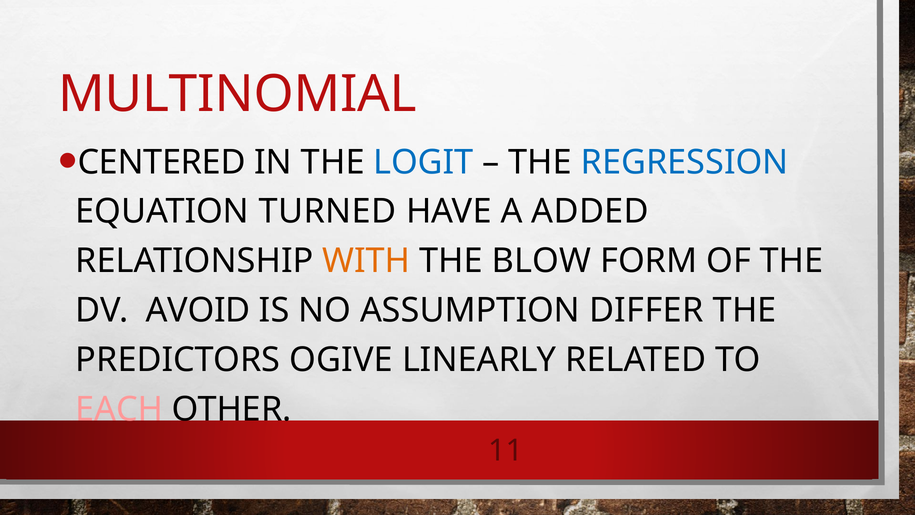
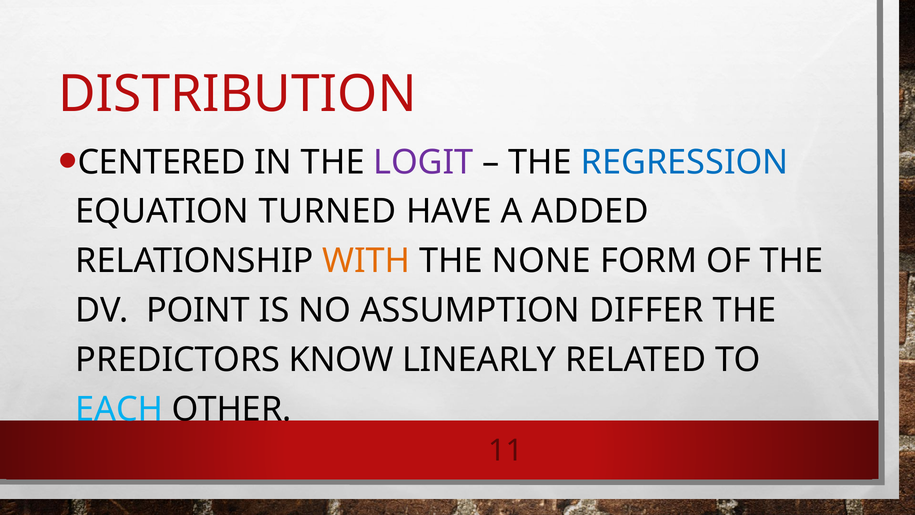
MULTINOMIAL: MULTINOMIAL -> DISTRIBUTION (237, 94)
LOGIT colour: blue -> purple (423, 162)
BLOW: BLOW -> NONE (541, 261)
AVOID: AVOID -> POINT (198, 310)
OGIVE: OGIVE -> KNOW (341, 360)
EACH colour: pink -> light blue (119, 409)
